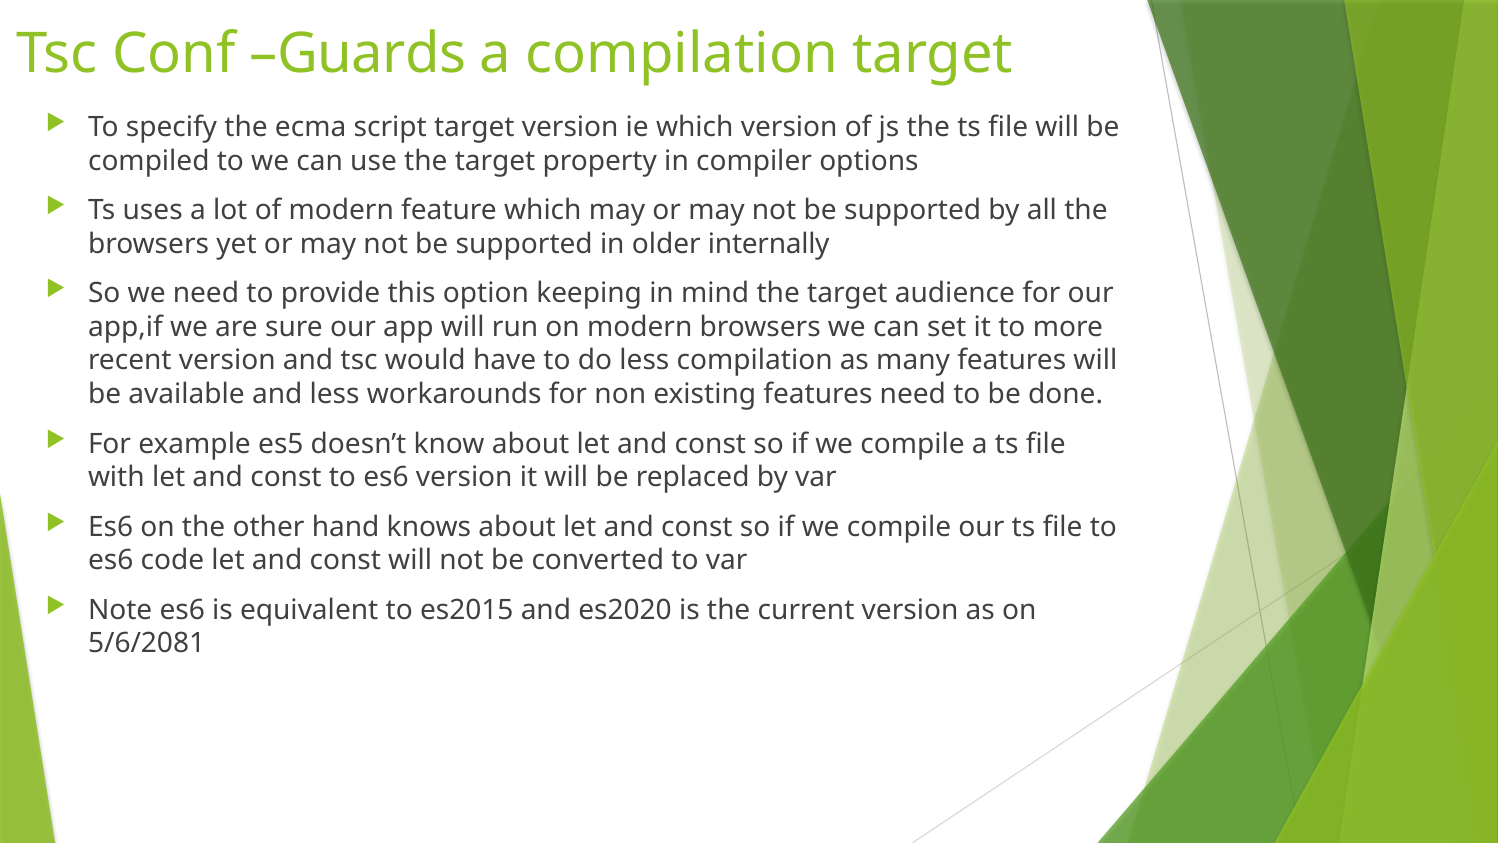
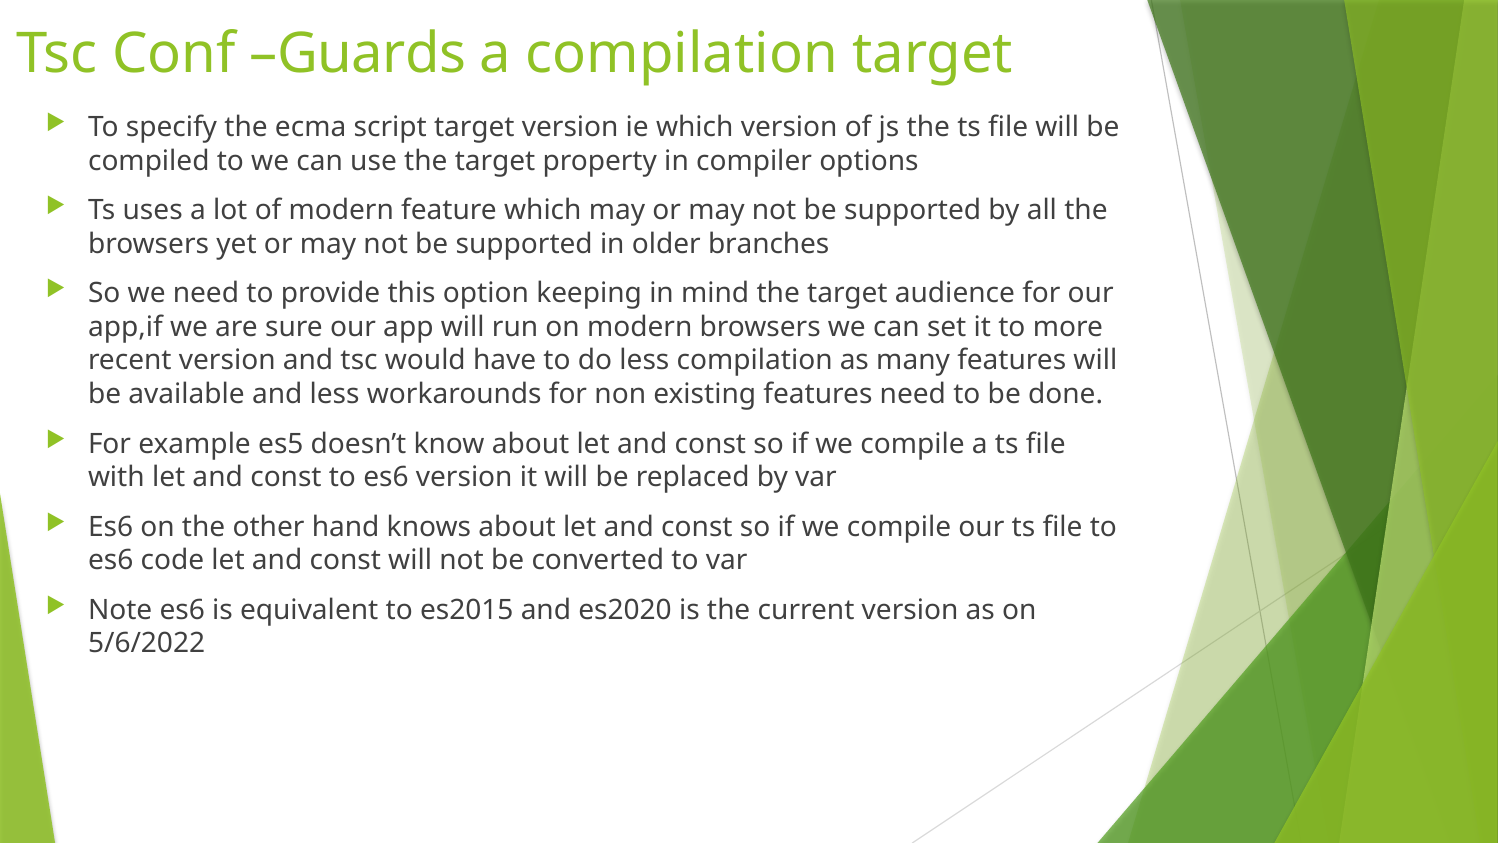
internally: internally -> branches (769, 244)
5/6/2081: 5/6/2081 -> 5/6/2022 (147, 643)
